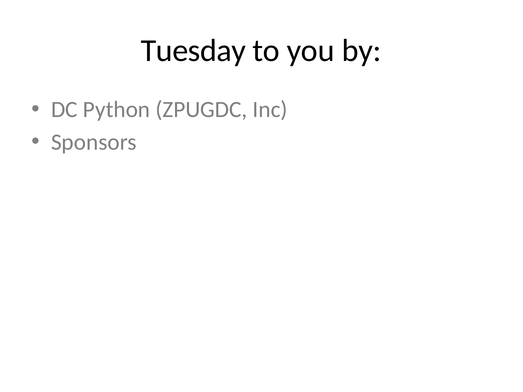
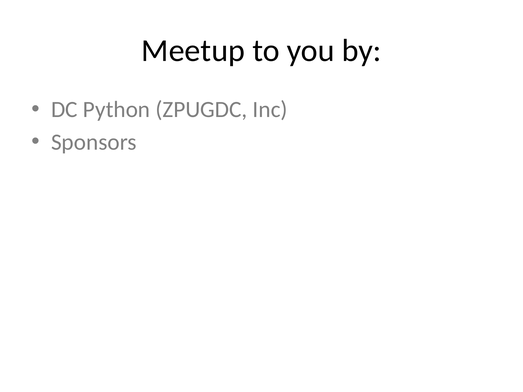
Tuesday: Tuesday -> Meetup (193, 51)
